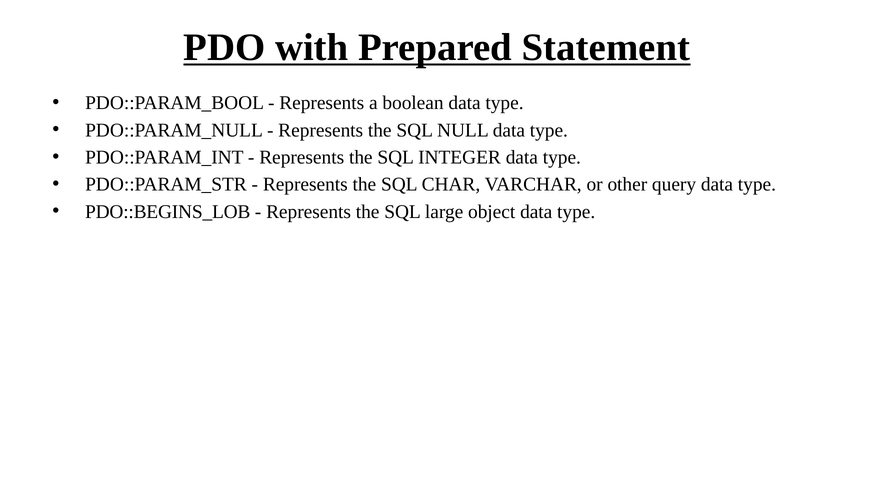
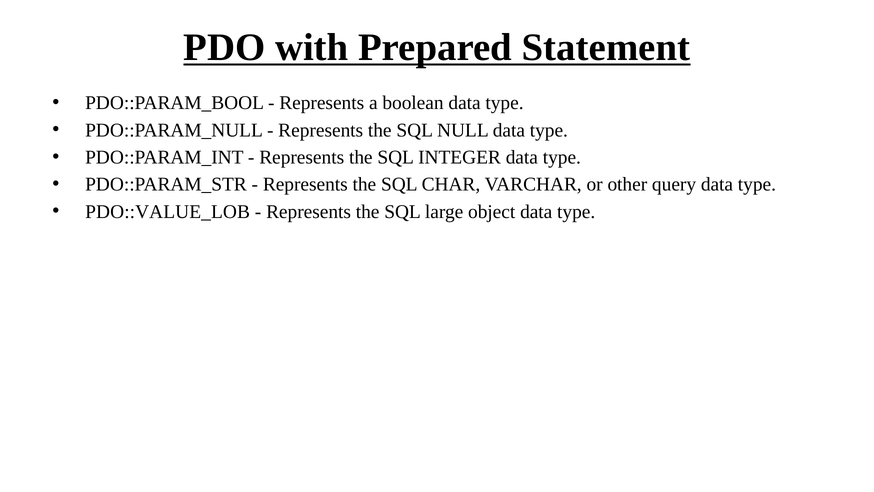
PDO::BEGINS_LOB: PDO::BEGINS_LOB -> PDO::VALUE_LOB (168, 212)
